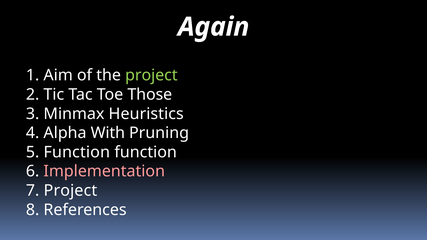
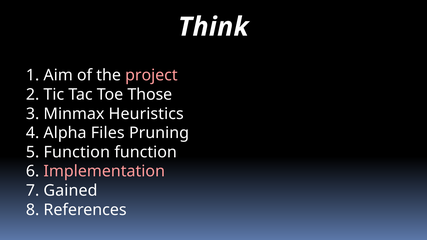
Again: Again -> Think (213, 27)
project colour: light green -> pink (151, 75)
With: With -> Files (108, 133)
7 Project: Project -> Gained (70, 191)
